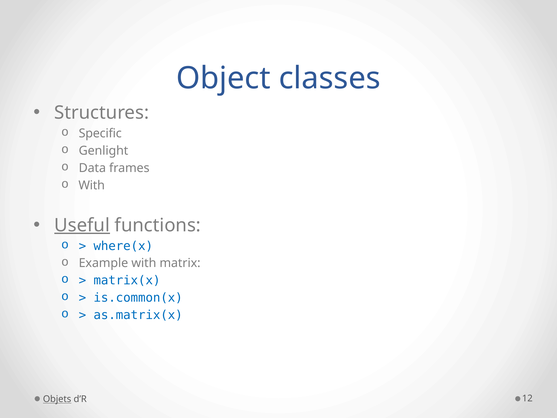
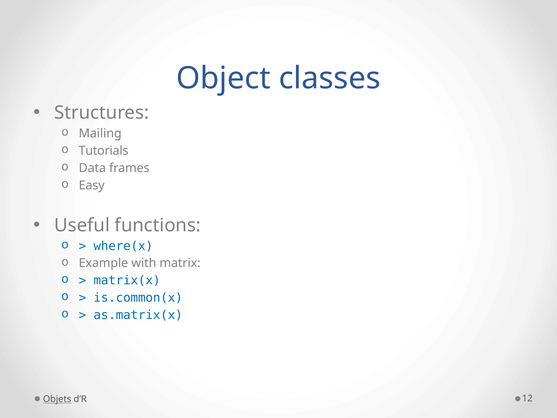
Specific: Specific -> Mailing (100, 133)
Genlight: Genlight -> Tutorials (104, 151)
With: With -> Easy (92, 185)
Useful underline: present -> none (82, 225)
